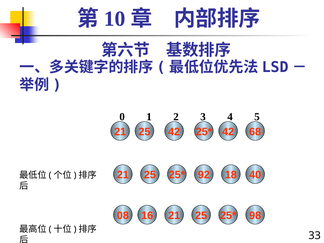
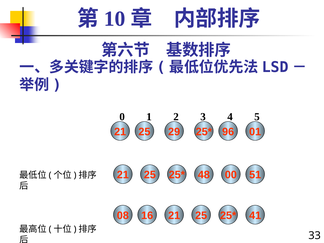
25 42: 42 -> 29 (174, 132)
42: 42 -> 96 (228, 132)
68: 68 -> 01 (255, 132)
92: 92 -> 48 (204, 175)
18: 18 -> 00 (231, 175)
40: 40 -> 51 (255, 175)
98: 98 -> 41 (255, 215)
